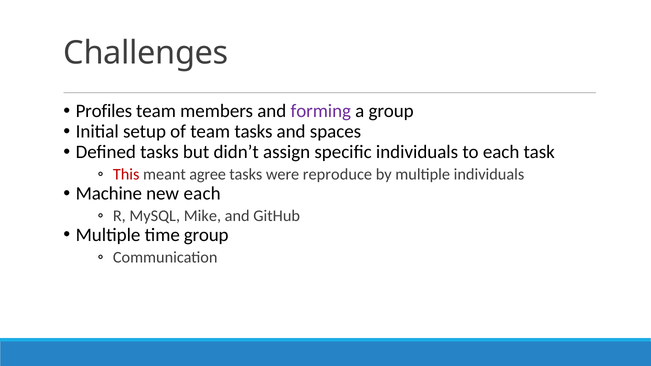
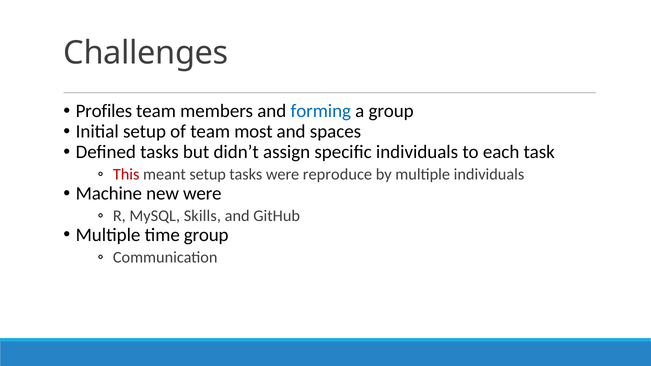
forming colour: purple -> blue (321, 111)
team tasks: tasks -> most (253, 132)
meant agree: agree -> setup (208, 175)
new each: each -> were (202, 194)
Mike: Mike -> Skills (202, 216)
